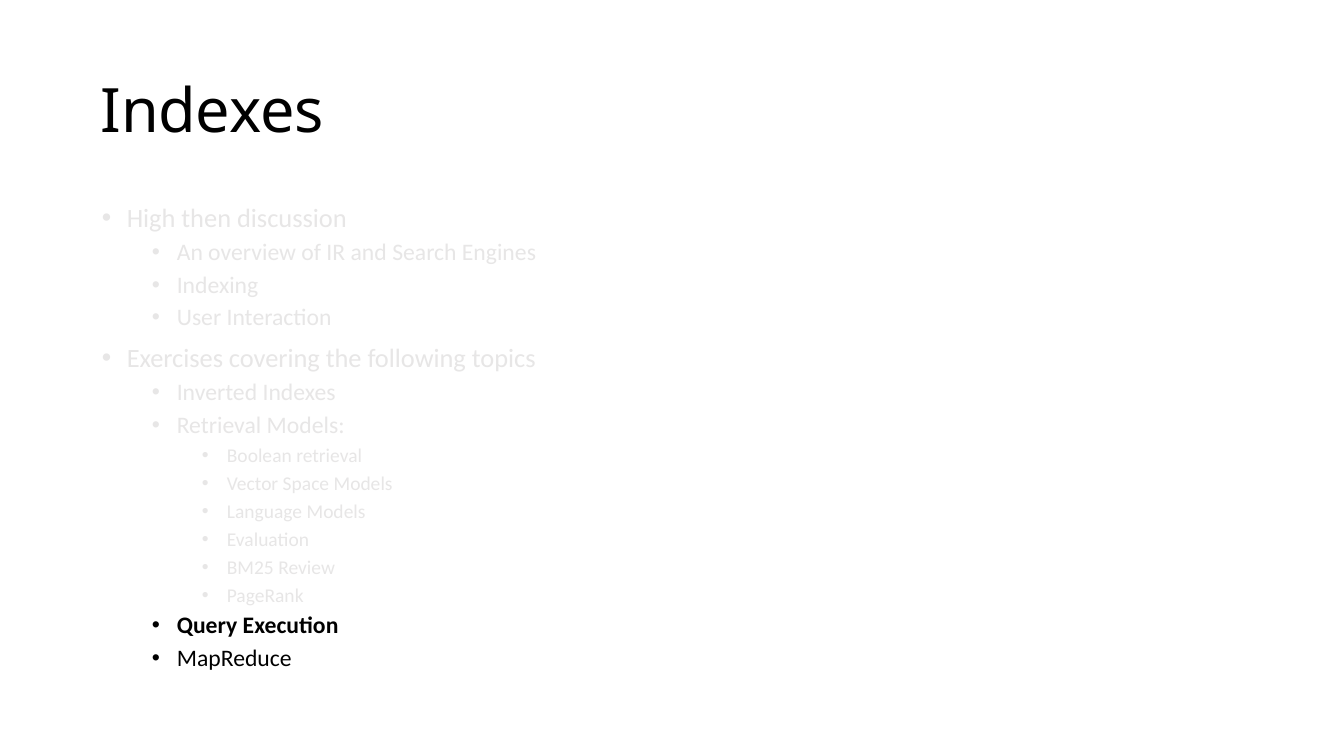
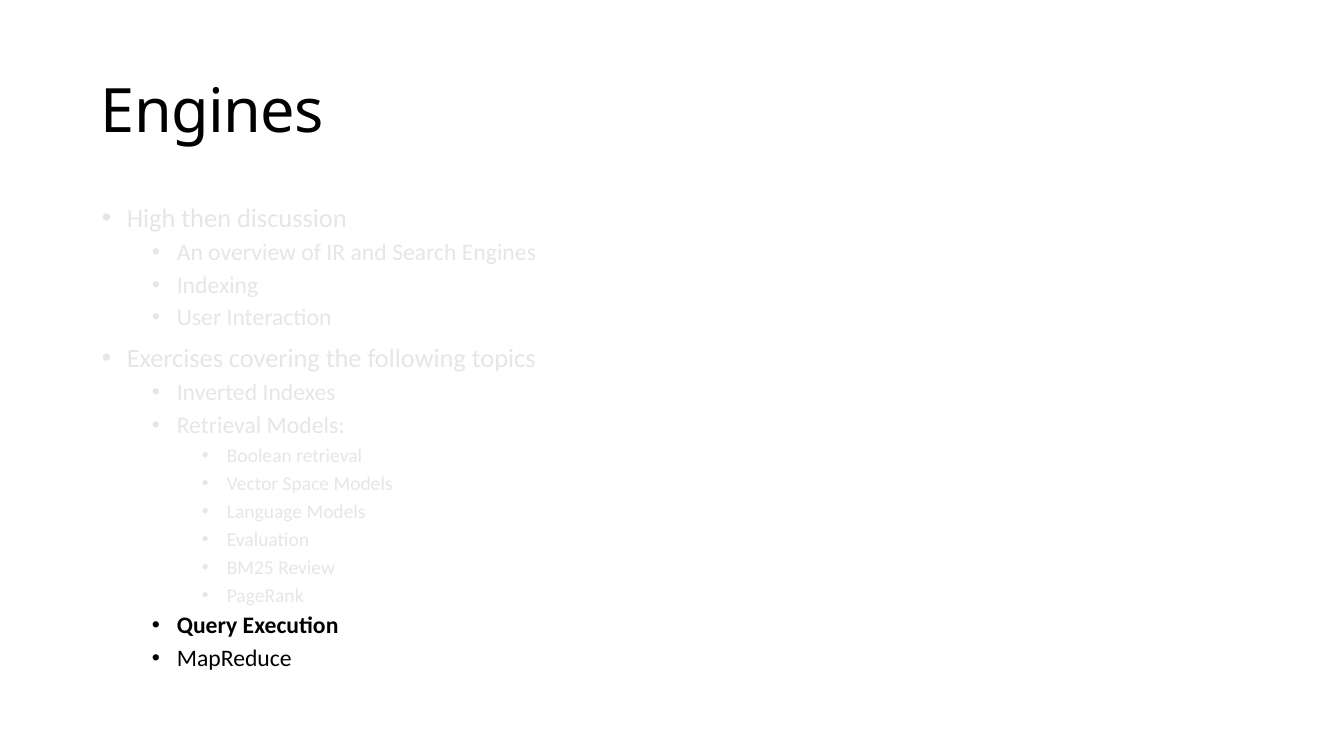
Indexes: Indexes -> Engines (212, 112)
